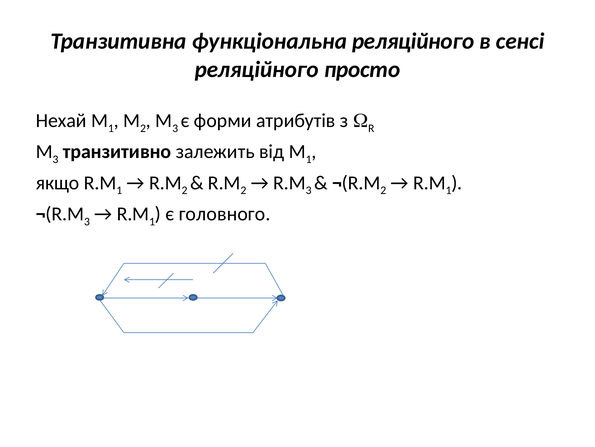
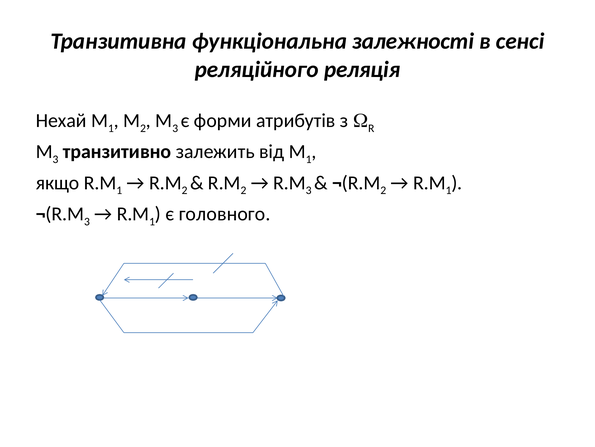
функціональна реляційного: реляційного -> залежності (413, 41)
просто: просто -> реляція (362, 69)
